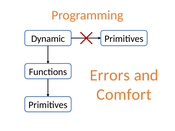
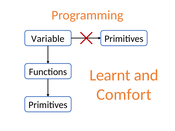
Dynamic: Dynamic -> Variable (48, 39)
Errors: Errors -> Learnt (110, 75)
